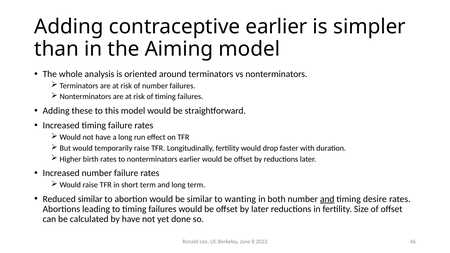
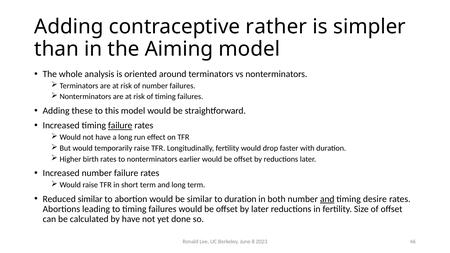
contraceptive earlier: earlier -> rather (276, 27)
failure underline: none -> present (120, 126)
to wanting: wanting -> duration (240, 199)
